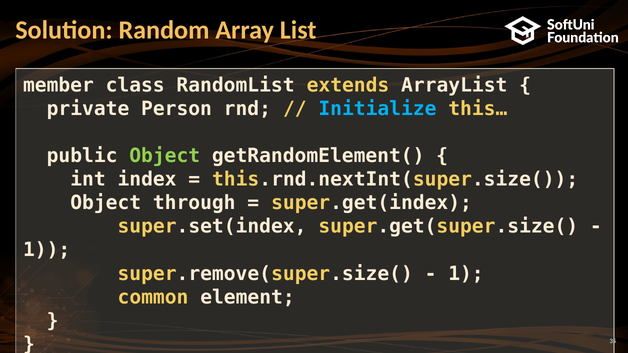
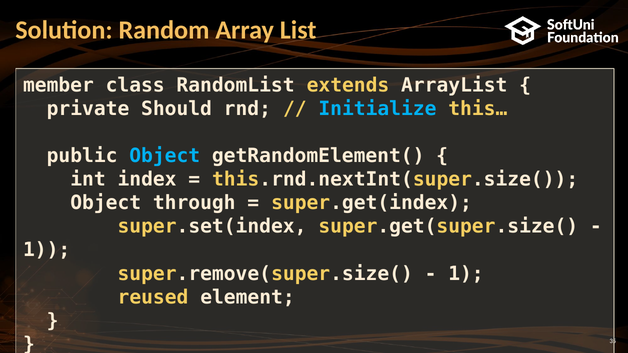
Person: Person -> Should (177, 109)
Object colour: light green -> light blue (165, 156)
common: common -> reused (153, 297)
